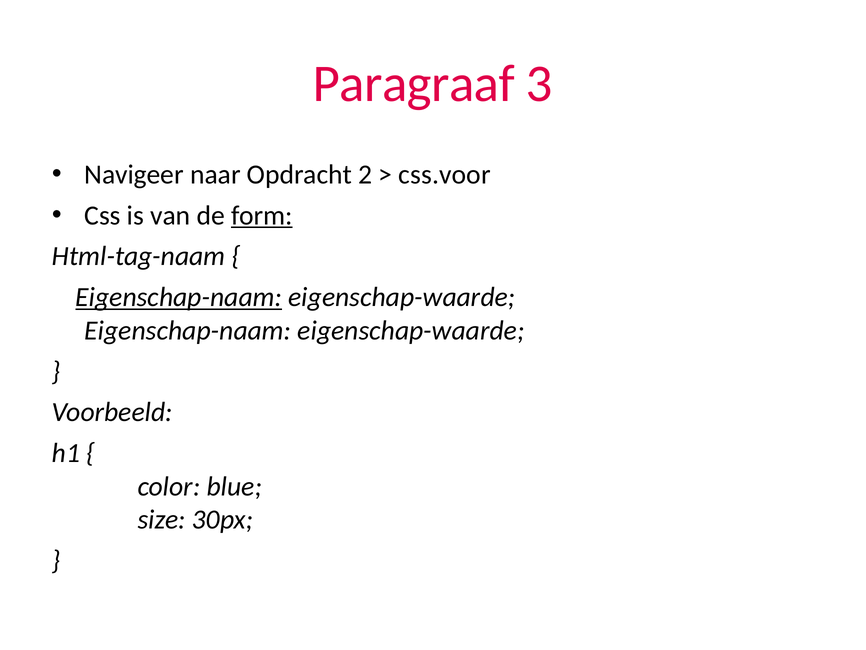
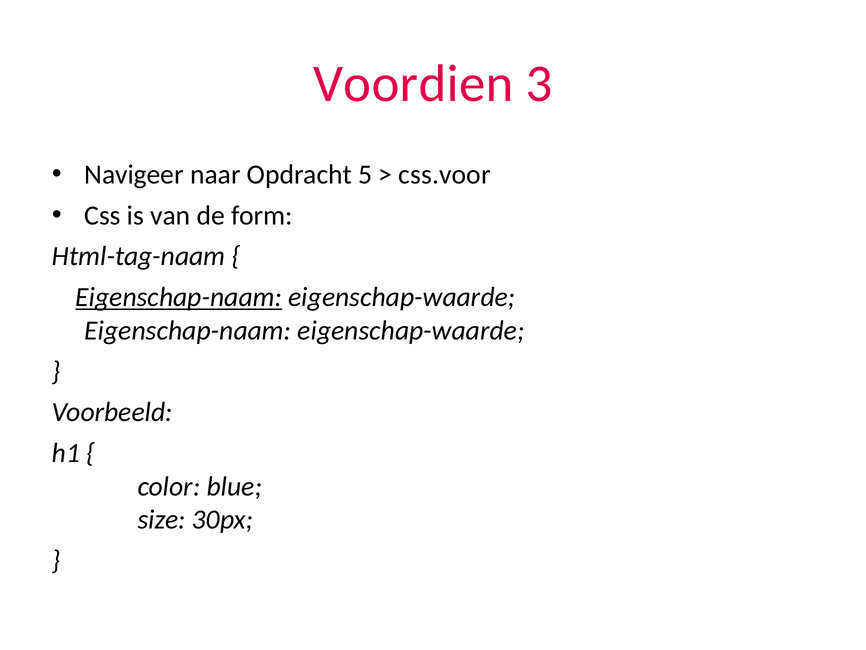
Paragraaf: Paragraaf -> Voordien (413, 84)
2: 2 -> 5 (365, 174)
form underline: present -> none (262, 215)
